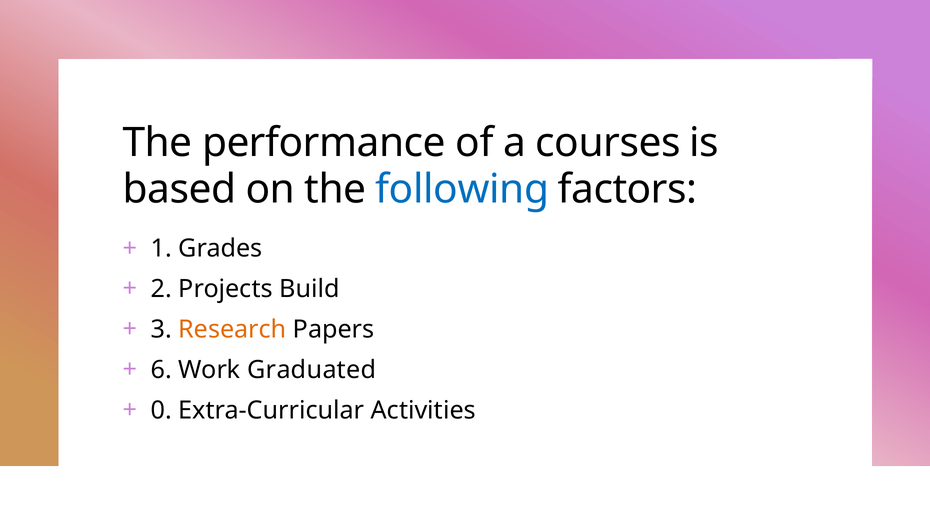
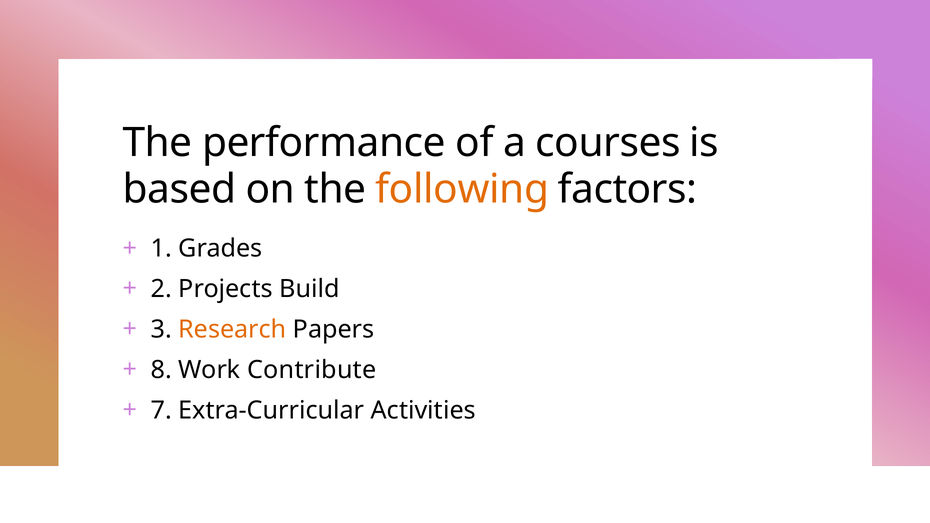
following colour: blue -> orange (462, 189)
6: 6 -> 8 (161, 370)
Graduated: Graduated -> Contribute (312, 370)
0: 0 -> 7 (161, 410)
